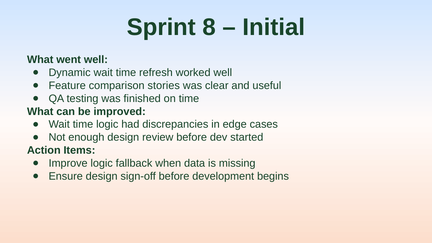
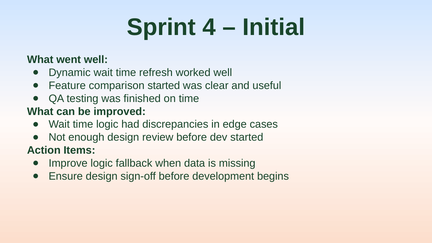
8: 8 -> 4 (209, 27)
comparison stories: stories -> started (164, 86)
